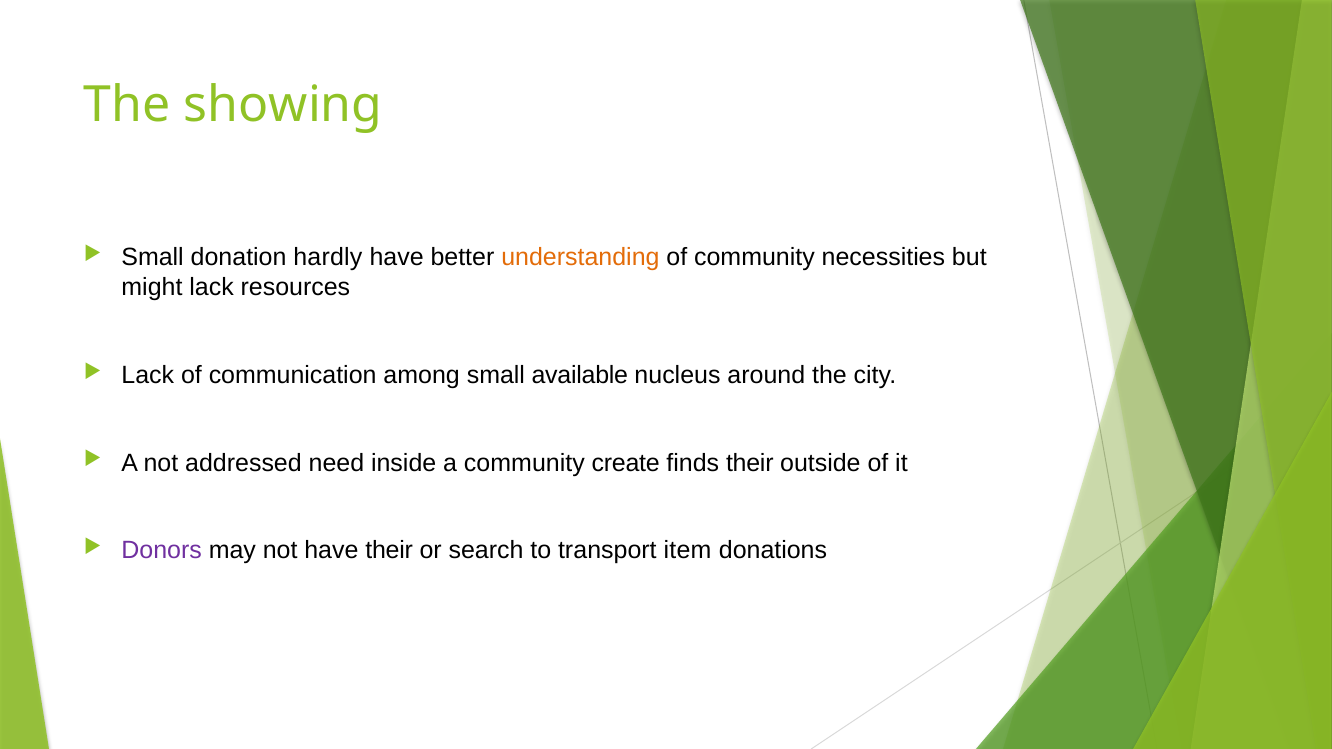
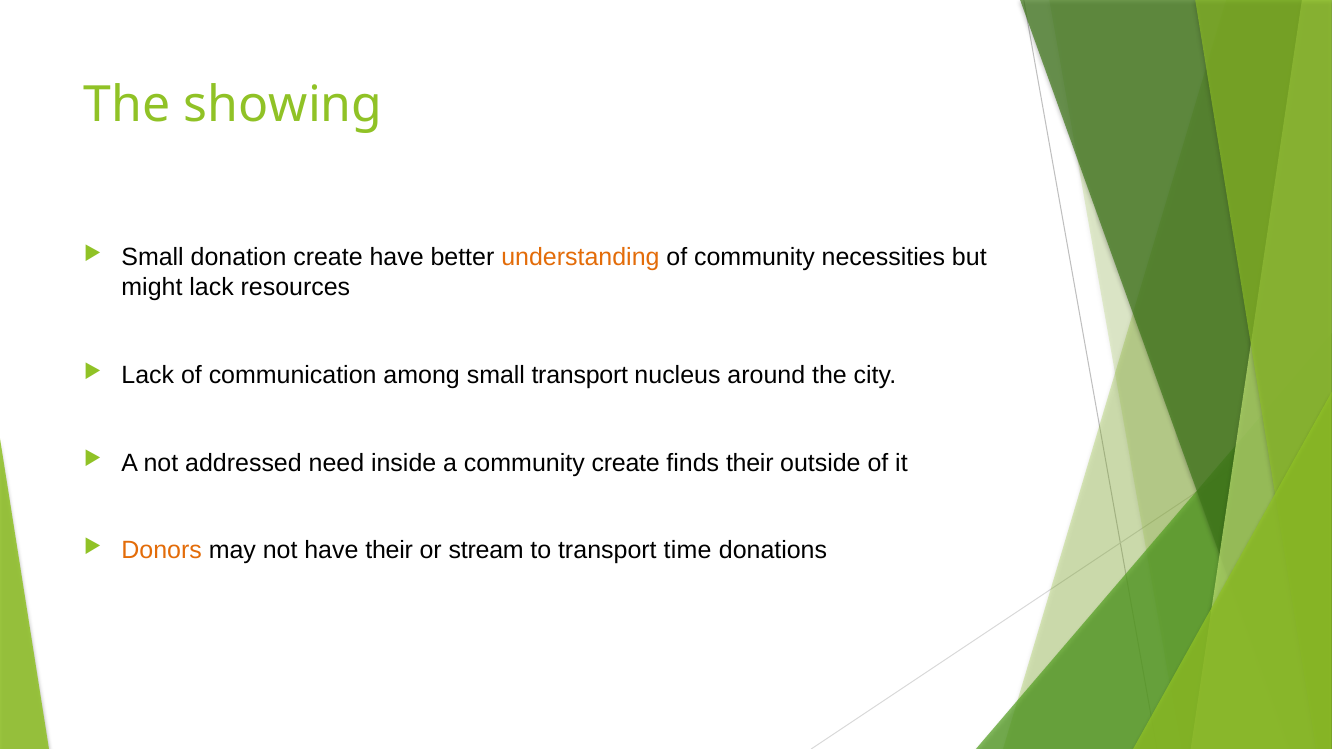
donation hardly: hardly -> create (328, 258)
small available: available -> transport (580, 375)
Donors colour: purple -> orange (162, 551)
search: search -> stream (486, 551)
item: item -> time (688, 551)
